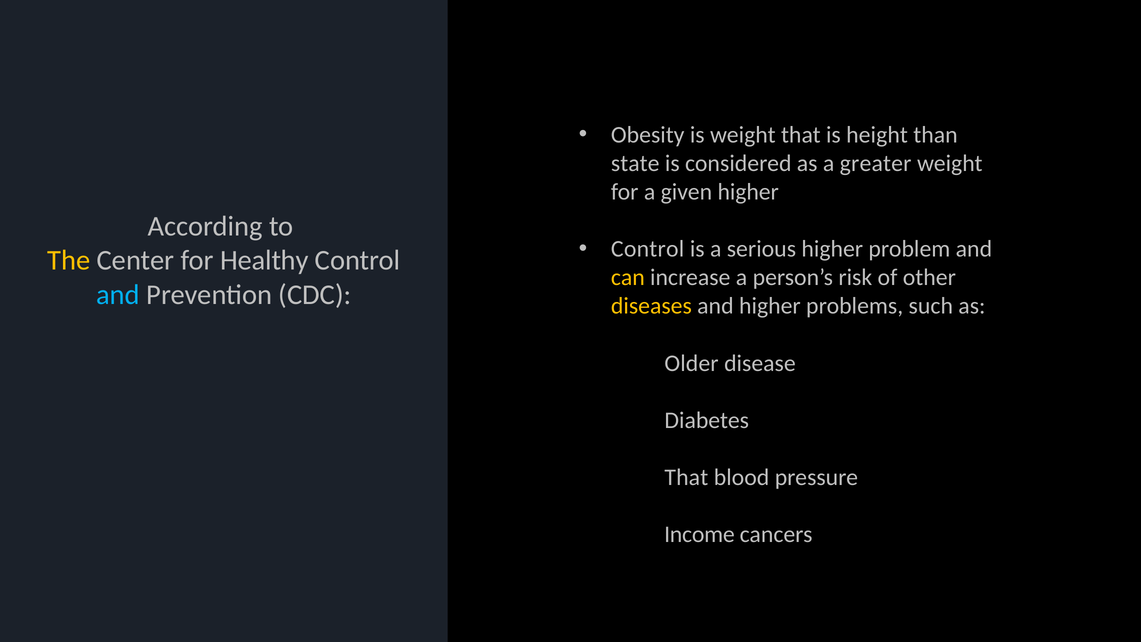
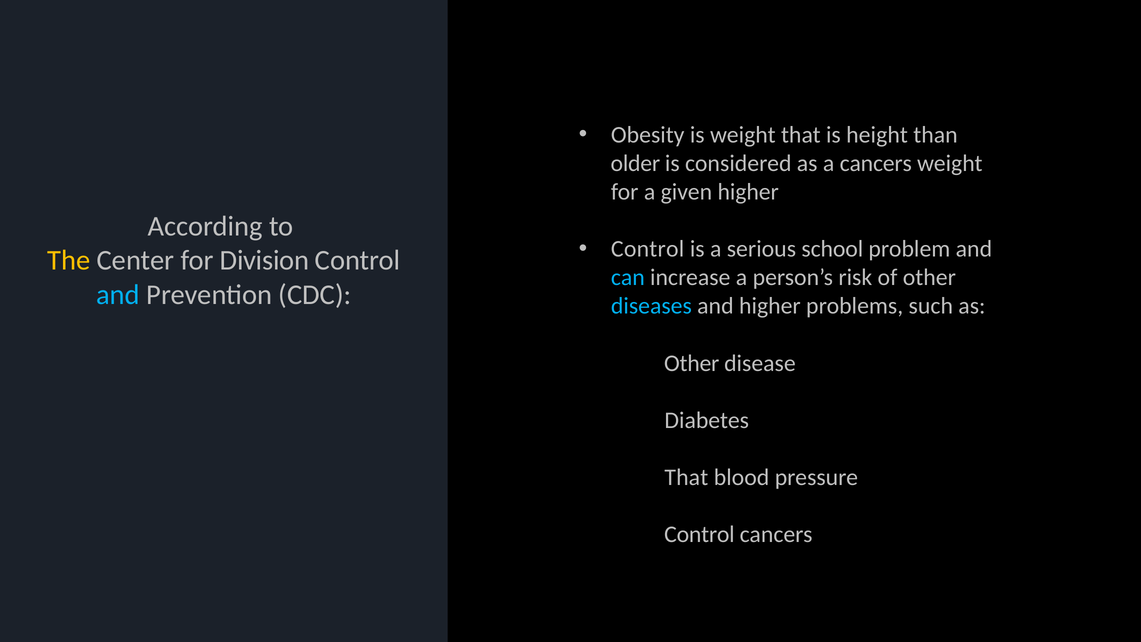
state: state -> older (635, 163)
a greater: greater -> cancers (876, 163)
serious higher: higher -> school (832, 249)
Healthy: Healthy -> Division (264, 260)
can colour: yellow -> light blue (628, 278)
diseases colour: yellow -> light blue (651, 306)
Older: Older -> Other (692, 363)
Income: Income -> Control (699, 534)
